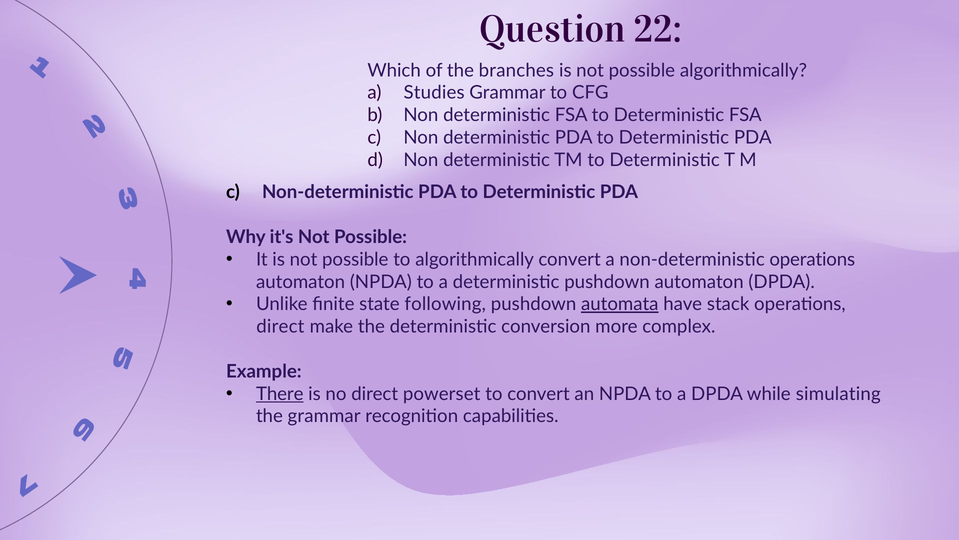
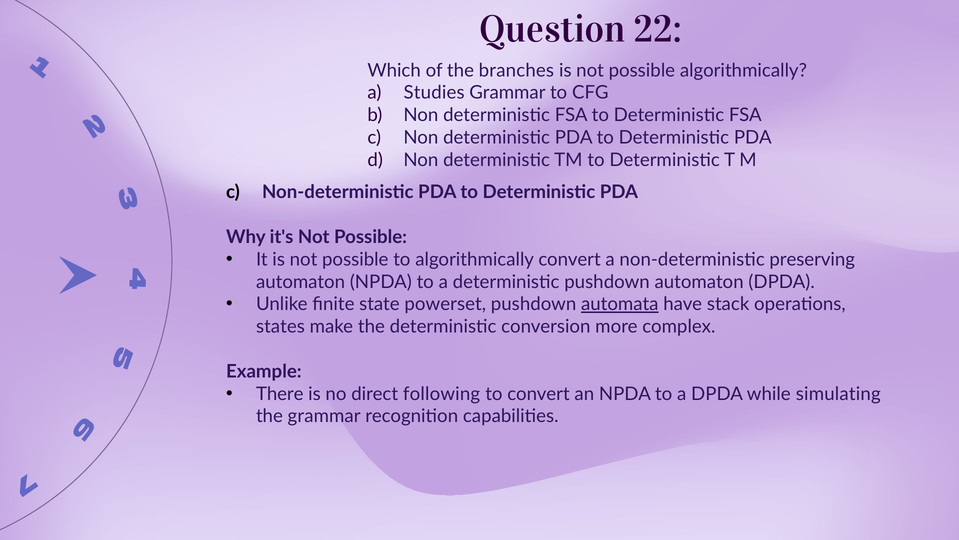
non-deterministic operations: operations -> preserving (812, 259)
following: following -> powerset (445, 304)
direct: direct -> states (280, 326)
There underline: present -> none (280, 394)
powerset: powerset -> following (442, 394)
